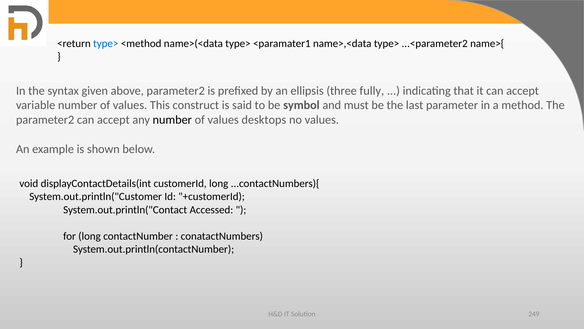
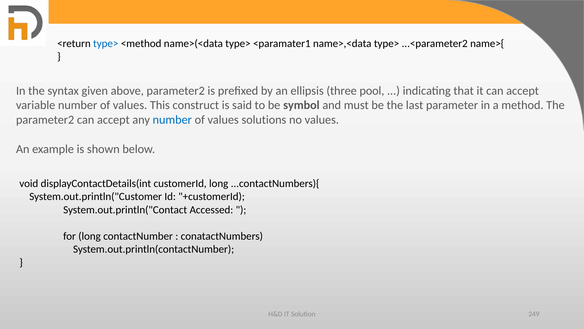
fully: fully -> pool (372, 91)
number colour: black -> blue (172, 120)
desktops: desktops -> solutions (264, 120)
